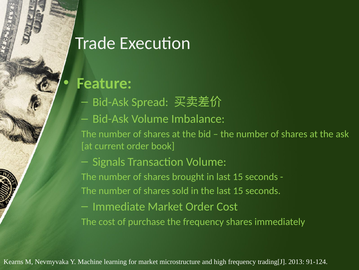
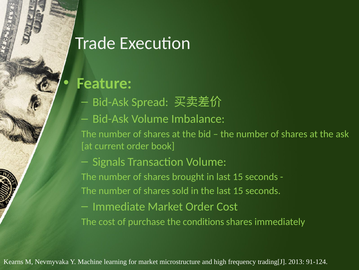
the frequency: frequency -> conditions (203, 221)
